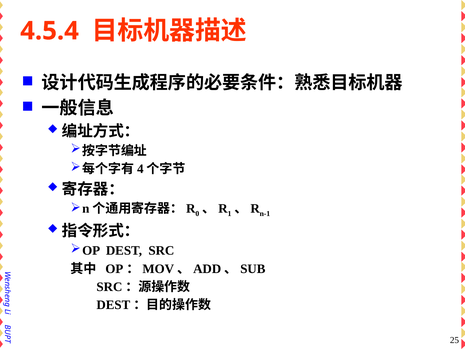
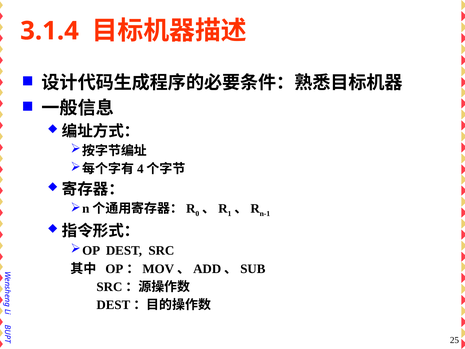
4.5.4: 4.5.4 -> 3.1.4 (50, 31)
